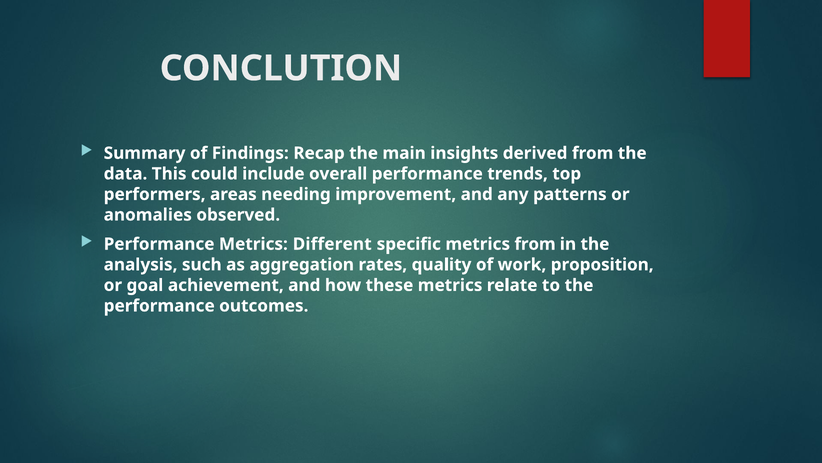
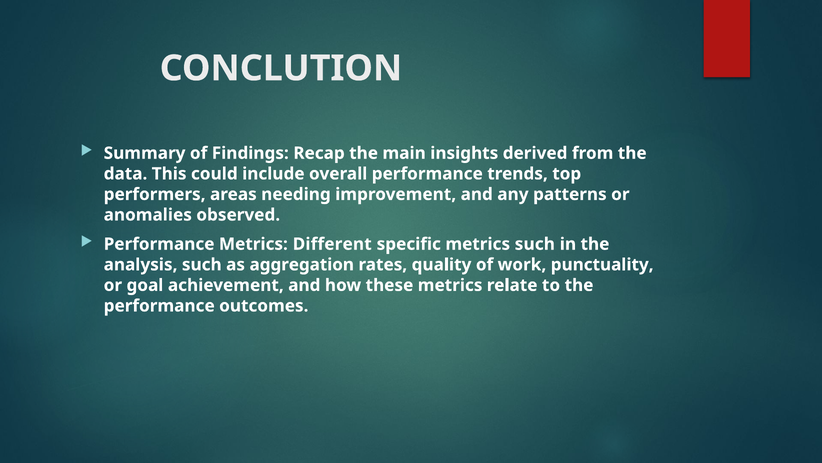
metrics from: from -> such (535, 244)
proposition: proposition -> punctuality (602, 264)
